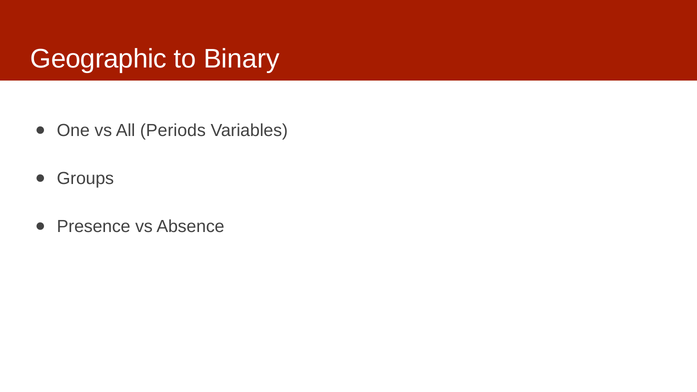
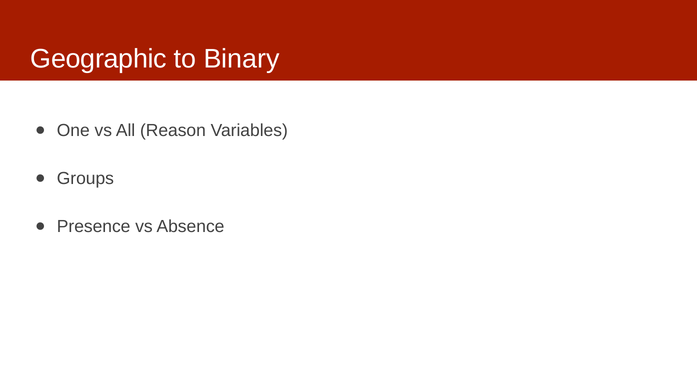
Periods: Periods -> Reason (173, 131)
